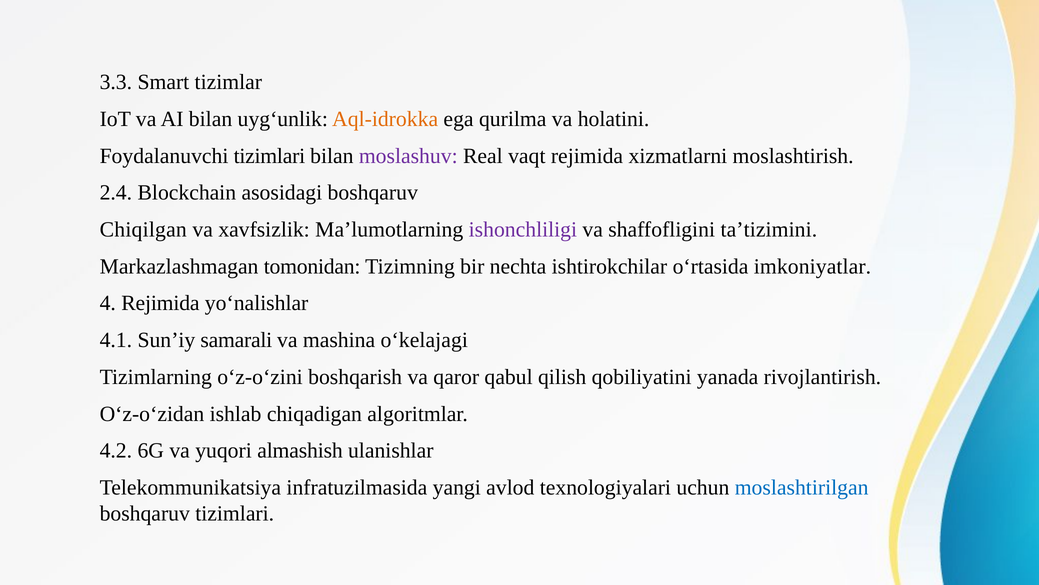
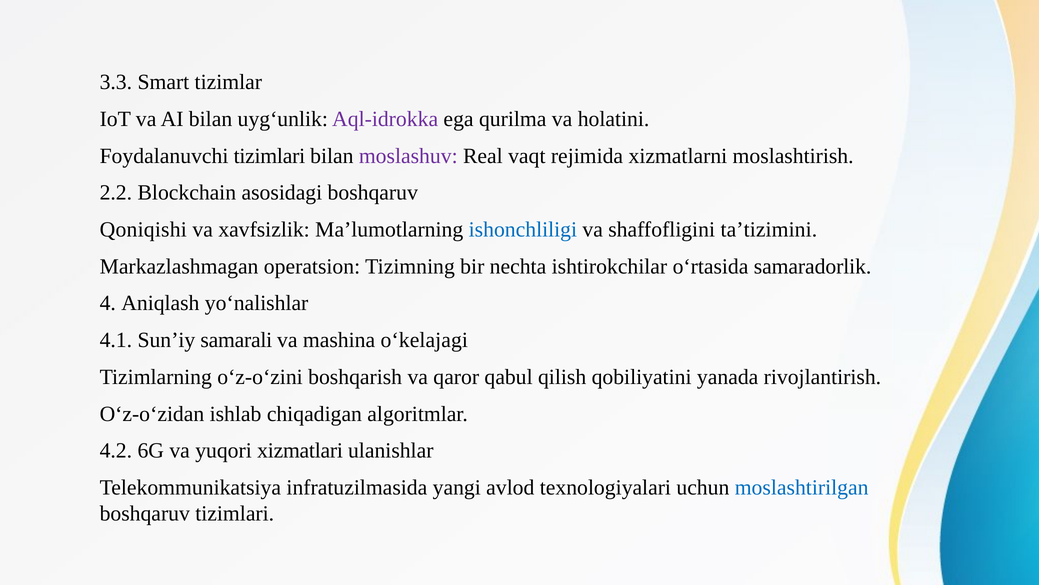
Aql-idrokka colour: orange -> purple (385, 119)
2.4: 2.4 -> 2.2 (116, 193)
Chiqilgan: Chiqilgan -> Qoniqishi (143, 229)
ishonchliligi colour: purple -> blue (523, 229)
tomonidan: tomonidan -> operatsion (312, 266)
imkoniyatlar: imkoniyatlar -> samaradorlik (813, 266)
4 Rejimida: Rejimida -> Aniqlash (160, 303)
almashish: almashish -> xizmatlari (300, 450)
